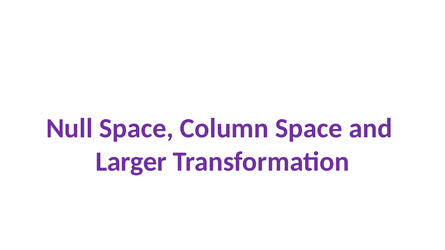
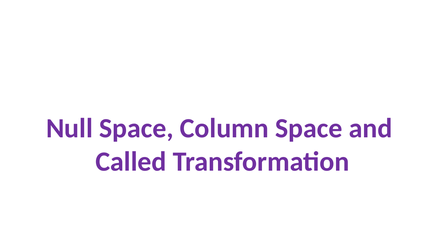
Larger: Larger -> Called (131, 162)
